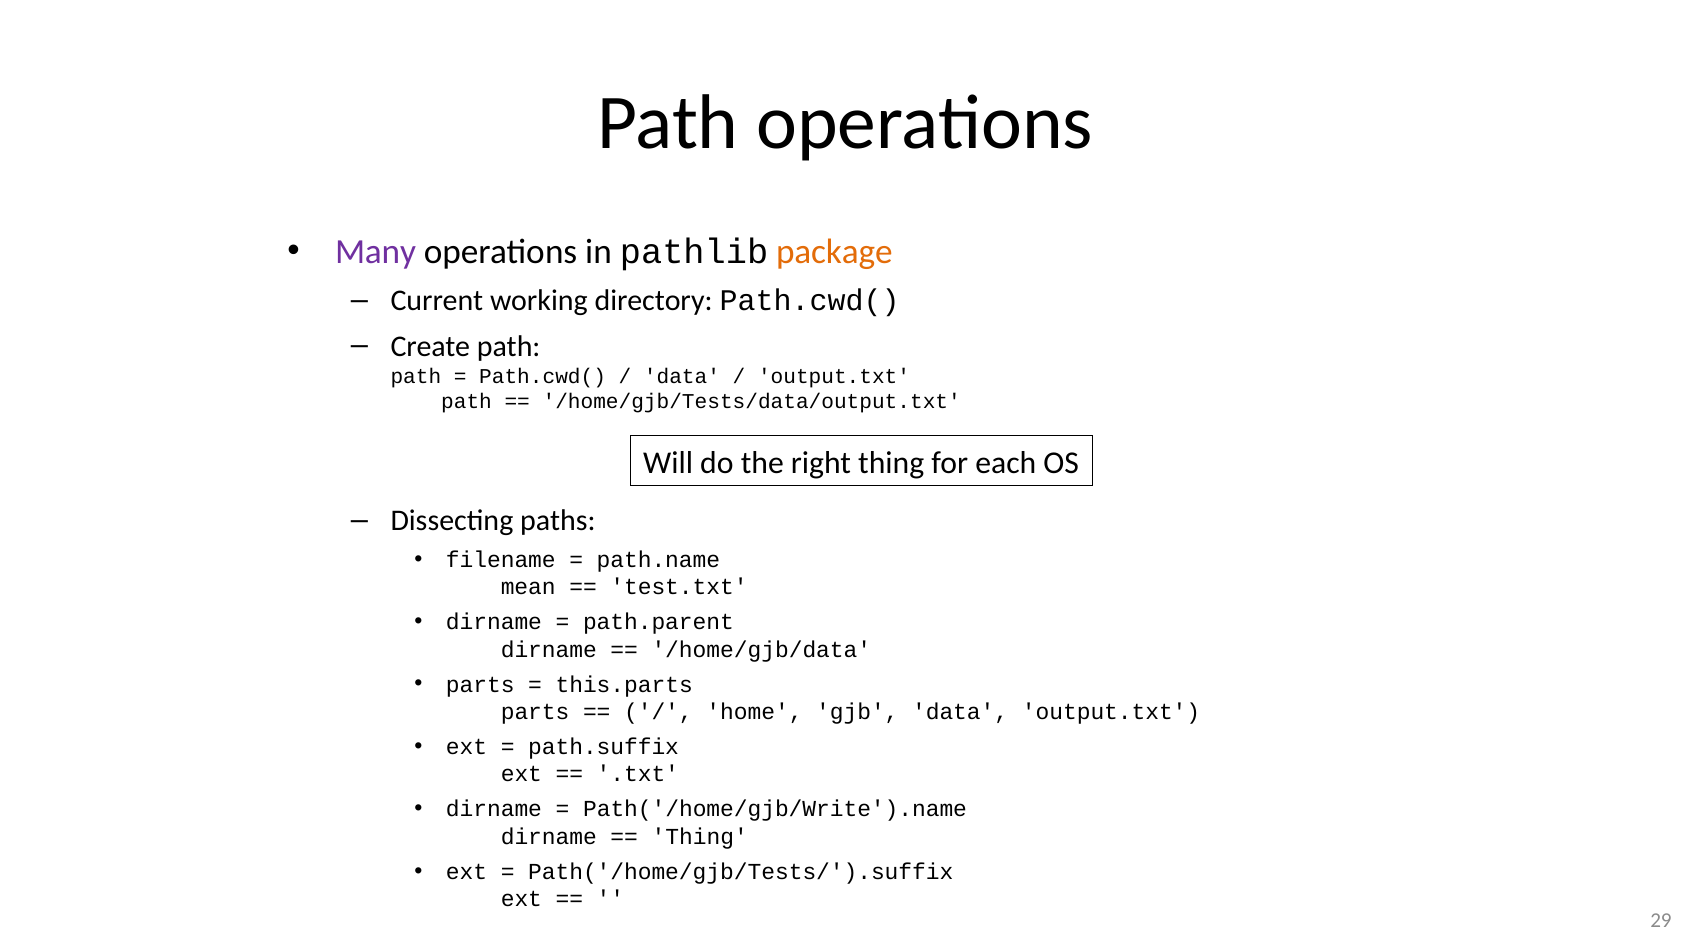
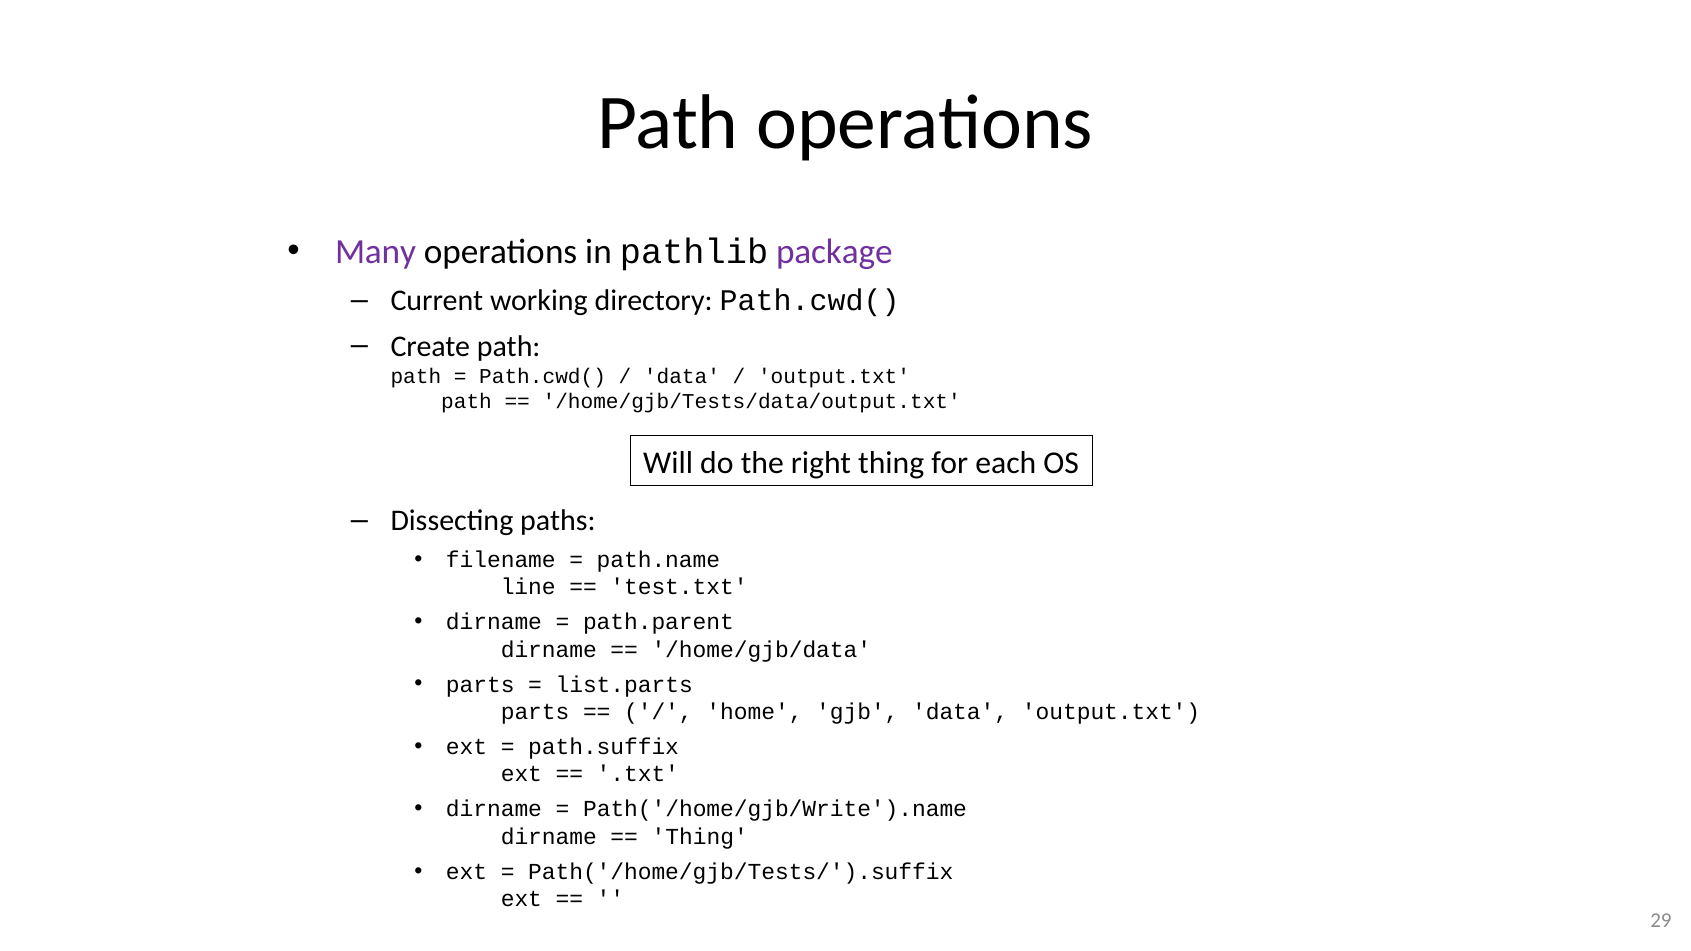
package colour: orange -> purple (834, 252)
mean: mean -> line (528, 587)
this.parts: this.parts -> list.parts (624, 685)
